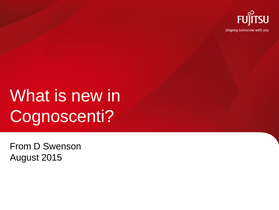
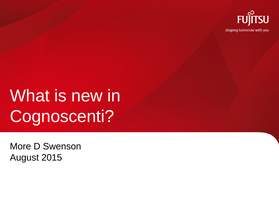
From: From -> More (20, 146)
